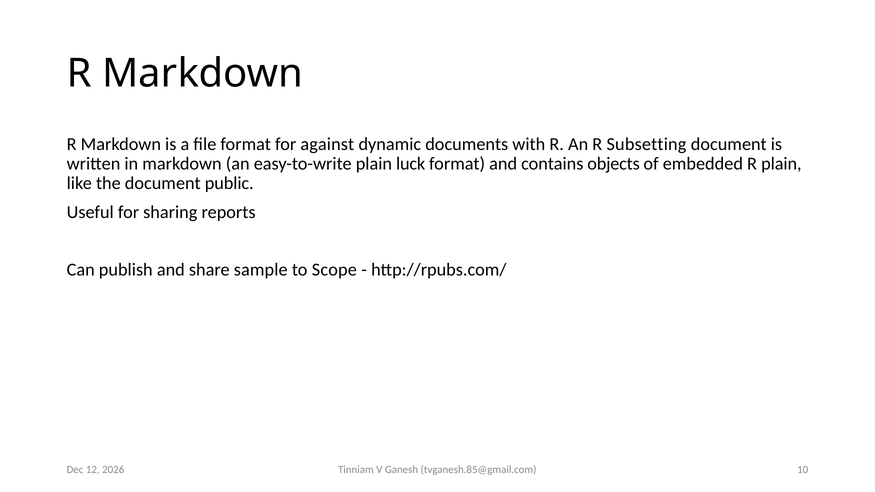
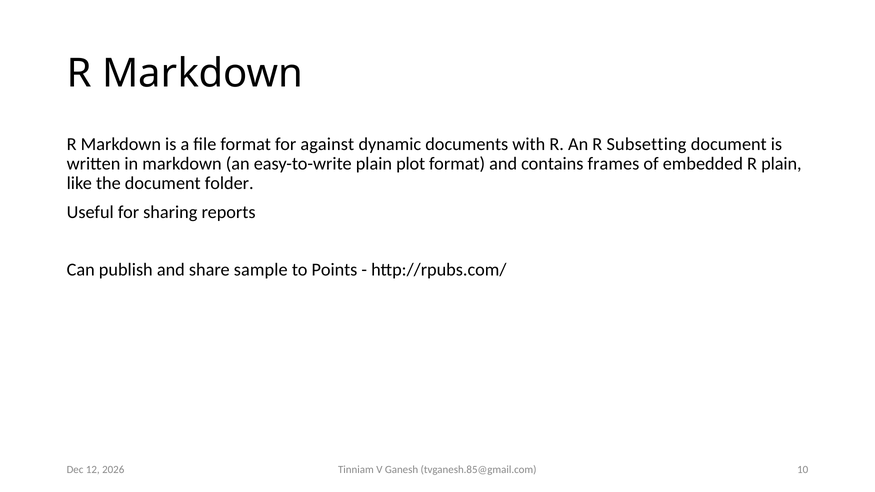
luck: luck -> plot (411, 164)
objects: objects -> frames (613, 164)
public: public -> folder (229, 183)
Scope: Scope -> Points (334, 270)
